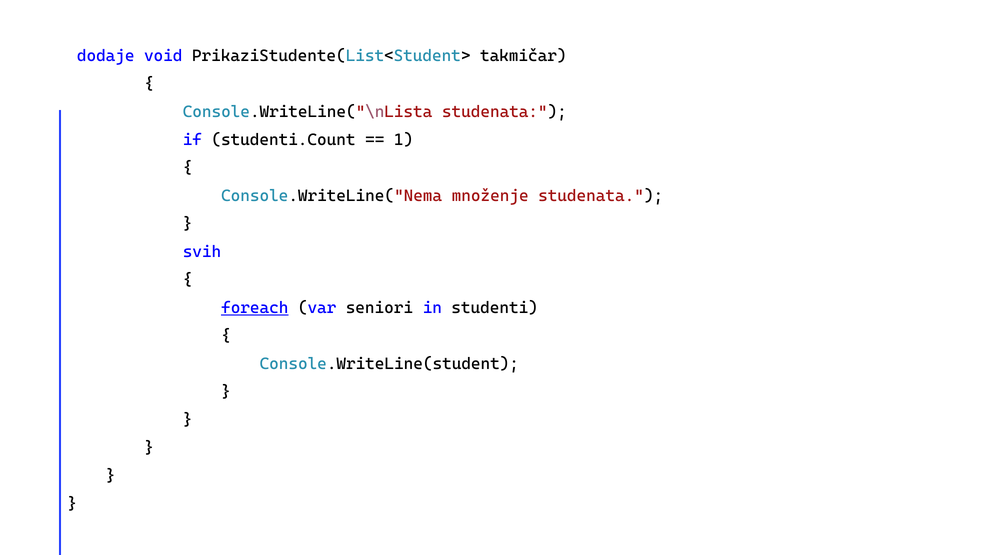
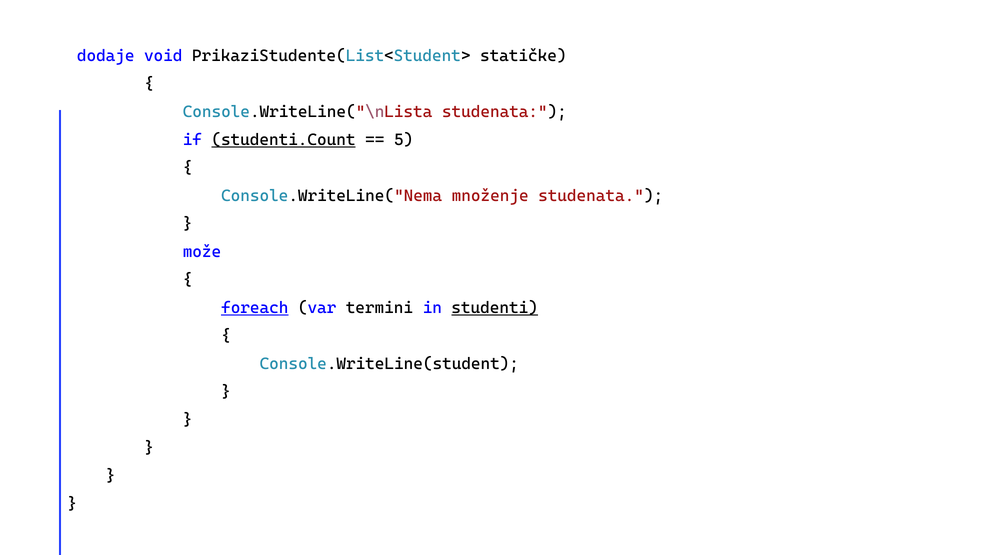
takmičar: takmičar -> statičke (523, 56)
studenti.Count underline: none -> present (283, 140)
1: 1 -> 5 (404, 140)
svih: svih -> može (202, 252)
seniori: seniori -> termini (379, 308)
studenti underline: none -> present (495, 308)
